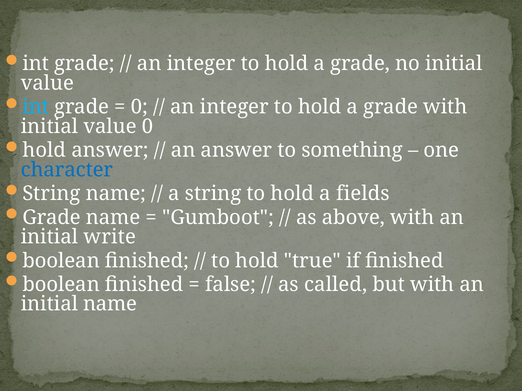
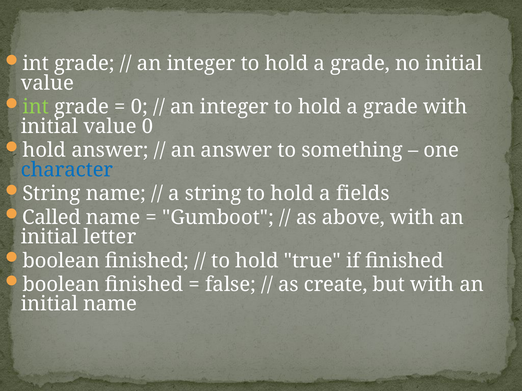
int colour: light blue -> light green (36, 107)
Grade: Grade -> Called (52, 218)
write: write -> letter (110, 237)
called: called -> create (336, 285)
